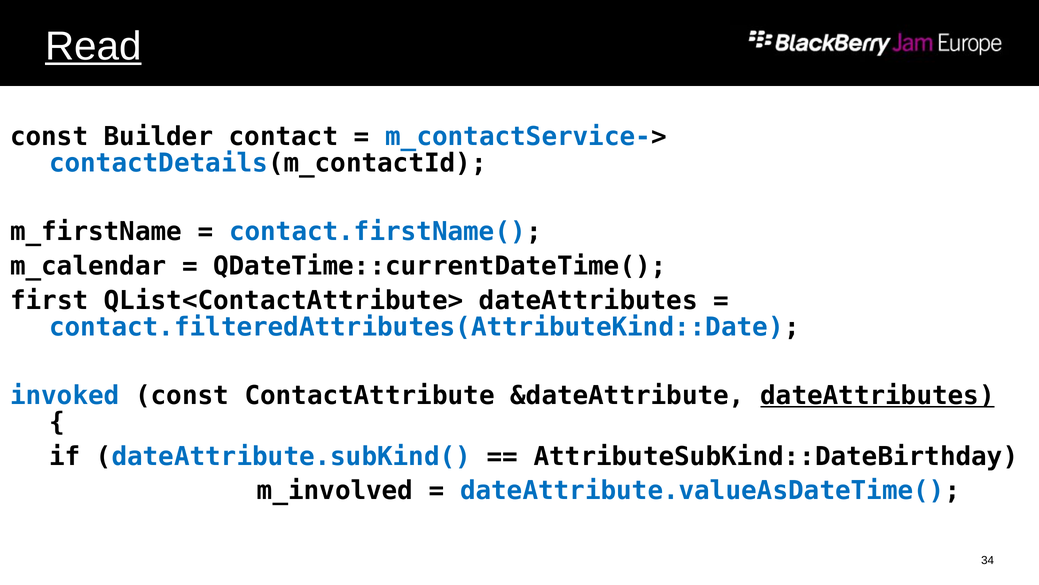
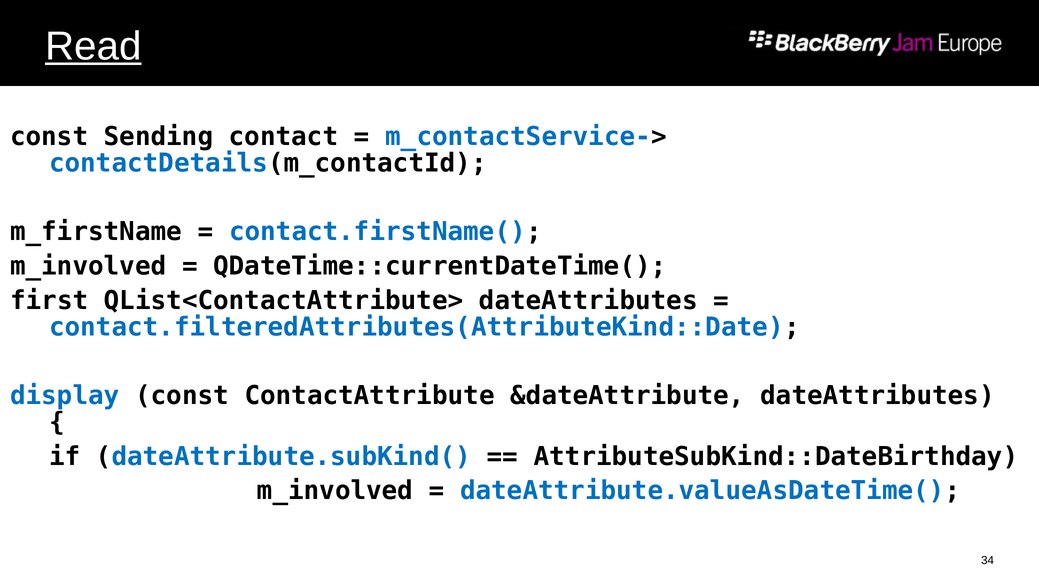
Builder: Builder -> Sending (159, 136)
m_calendar: m_calendar -> m_involved (88, 266)
invoked: invoked -> display (65, 395)
dateAttributes underline: present -> none (877, 395)
